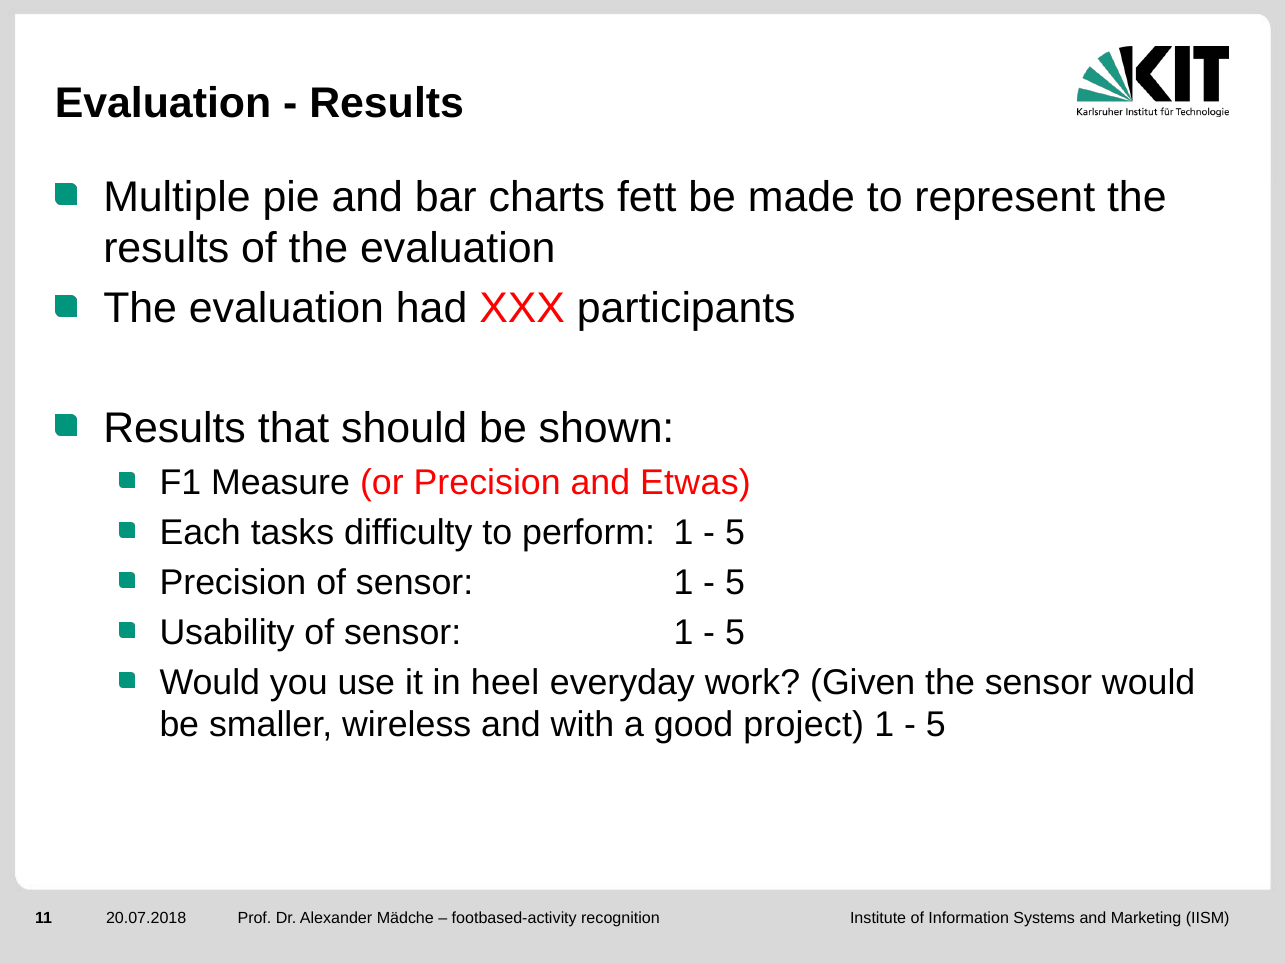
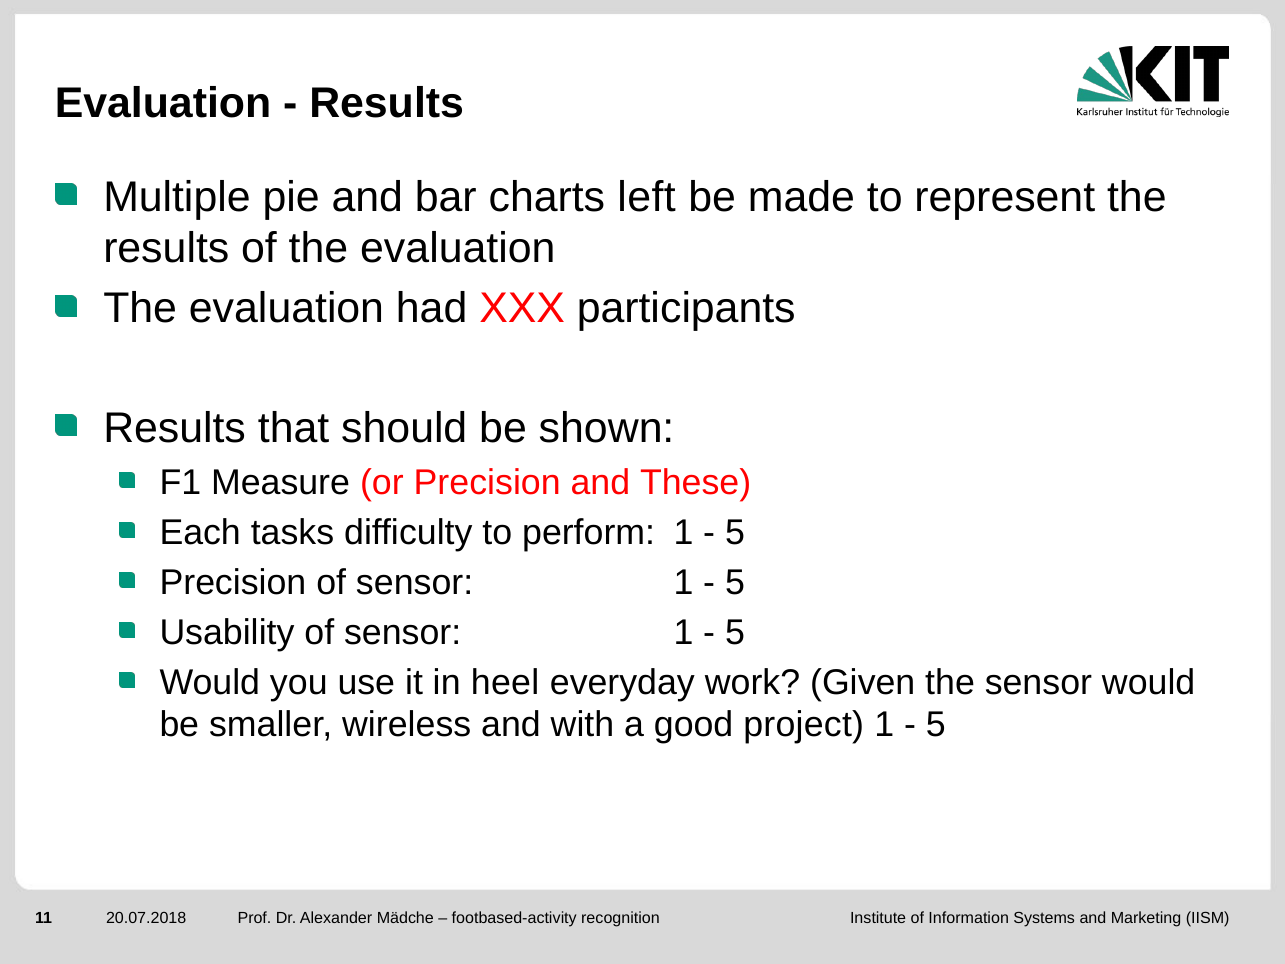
fett: fett -> left (647, 197)
Etwas: Etwas -> These (696, 482)
